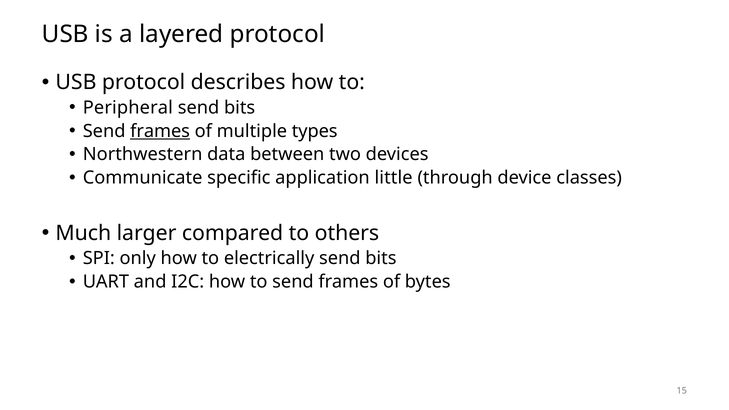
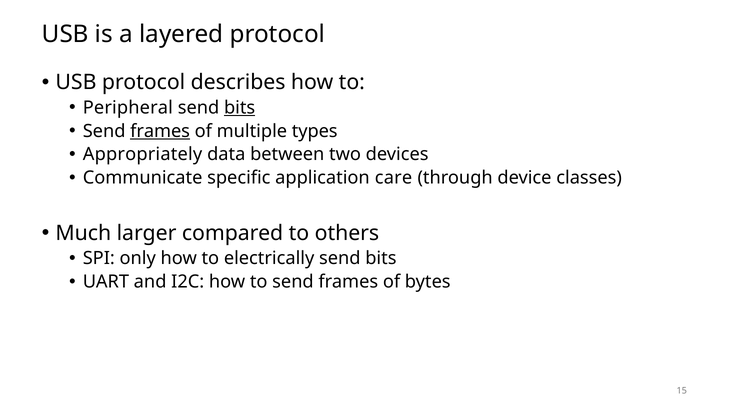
bits underline: none -> present (240, 108)
Northwestern: Northwestern -> Appropriately (143, 154)
little: little -> care (394, 178)
